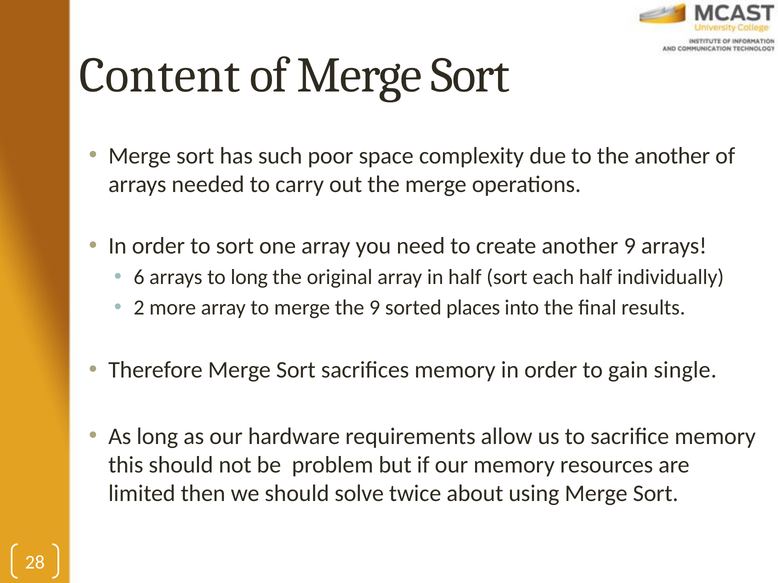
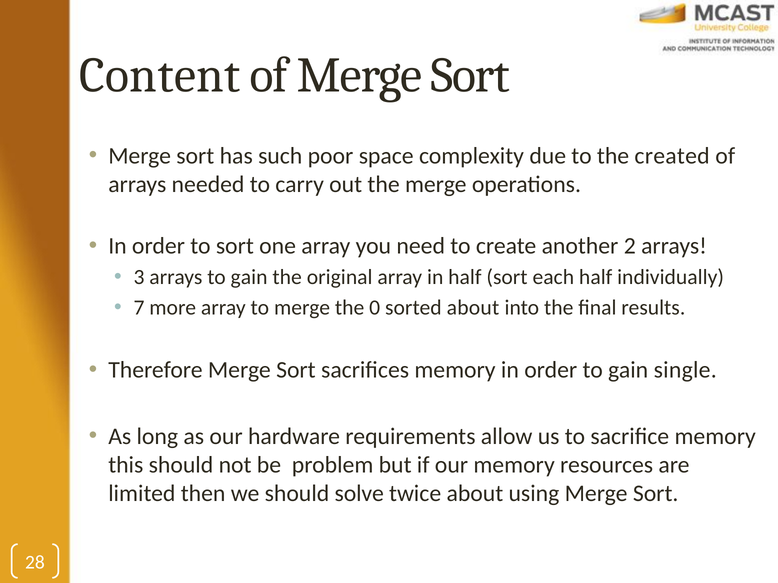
the another: another -> created (672, 156)
another 9: 9 -> 2 (630, 246)
6: 6 -> 3 (139, 278)
arrays to long: long -> gain (249, 278)
2: 2 -> 7 (139, 308)
the 9: 9 -> 0 (375, 308)
sorted places: places -> about (473, 308)
